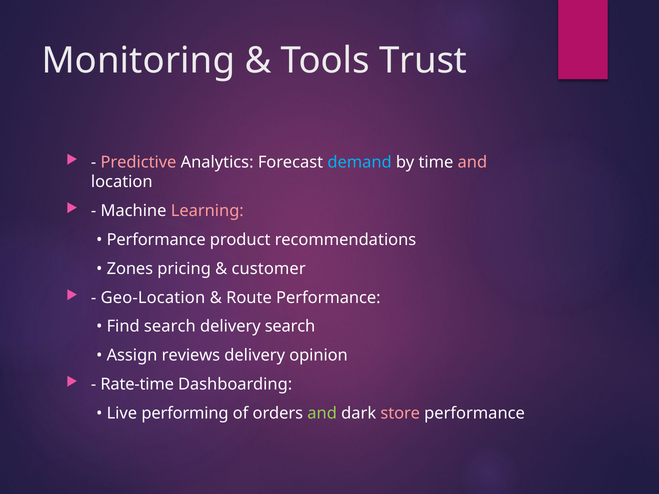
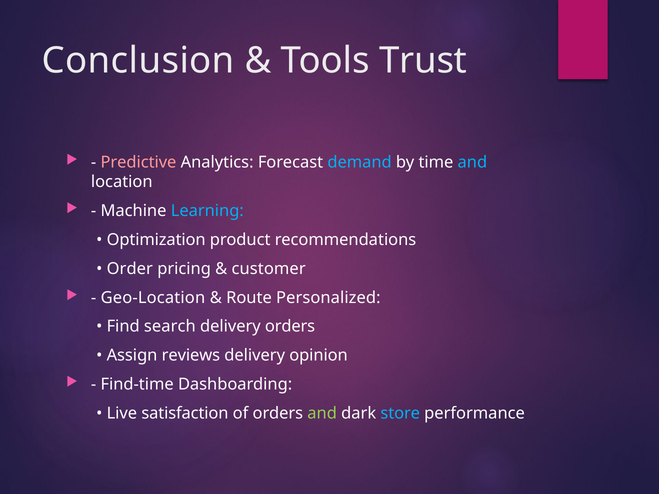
Monitoring: Monitoring -> Conclusion (138, 60)
and colour: pink -> light blue (472, 162)
Learning colour: pink -> light blue (207, 211)
Performance: Performance -> Optimization (156, 240)
Zones: Zones -> Order (130, 269)
Route Performance: Performance -> Personalized (328, 298)
delivery search: search -> orders (290, 327)
Rate-time: Rate-time -> Find-time (137, 385)
performing: performing -> satisfaction (185, 413)
store colour: pink -> light blue (400, 413)
